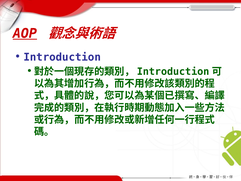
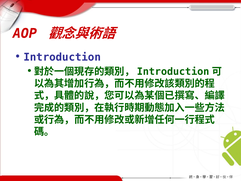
AOP underline: present -> none (25, 33)
